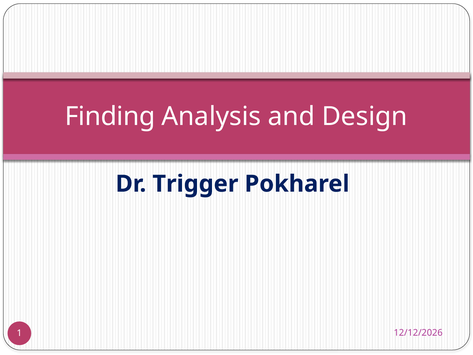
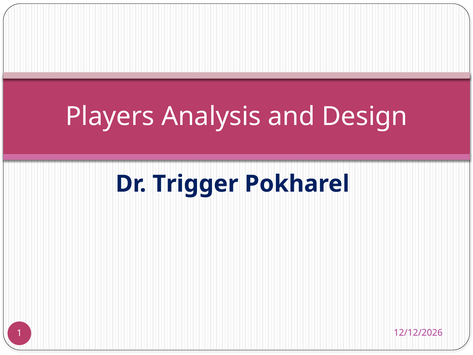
Finding: Finding -> Players (110, 117)
